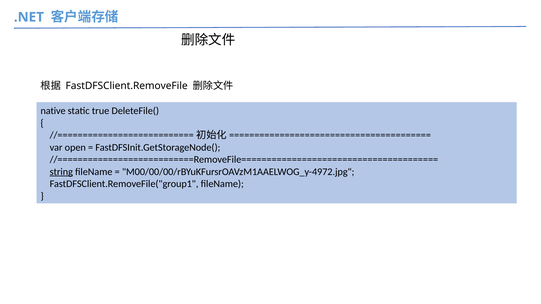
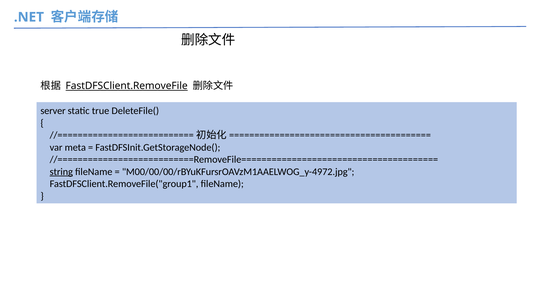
FastDFSClient.RemoveFile underline: none -> present (127, 86)
native: native -> server (53, 111)
open: open -> meta (75, 148)
